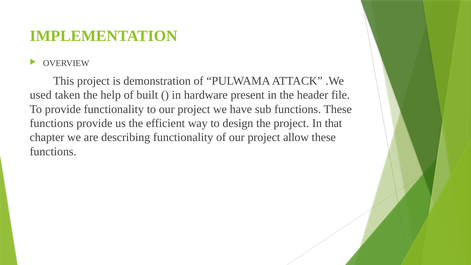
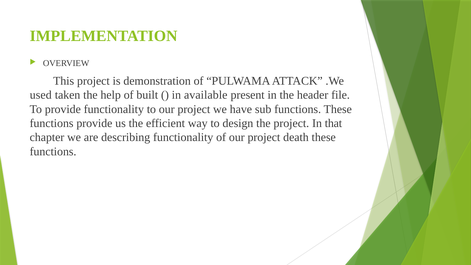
hardware: hardware -> available (206, 95)
allow: allow -> death (296, 137)
